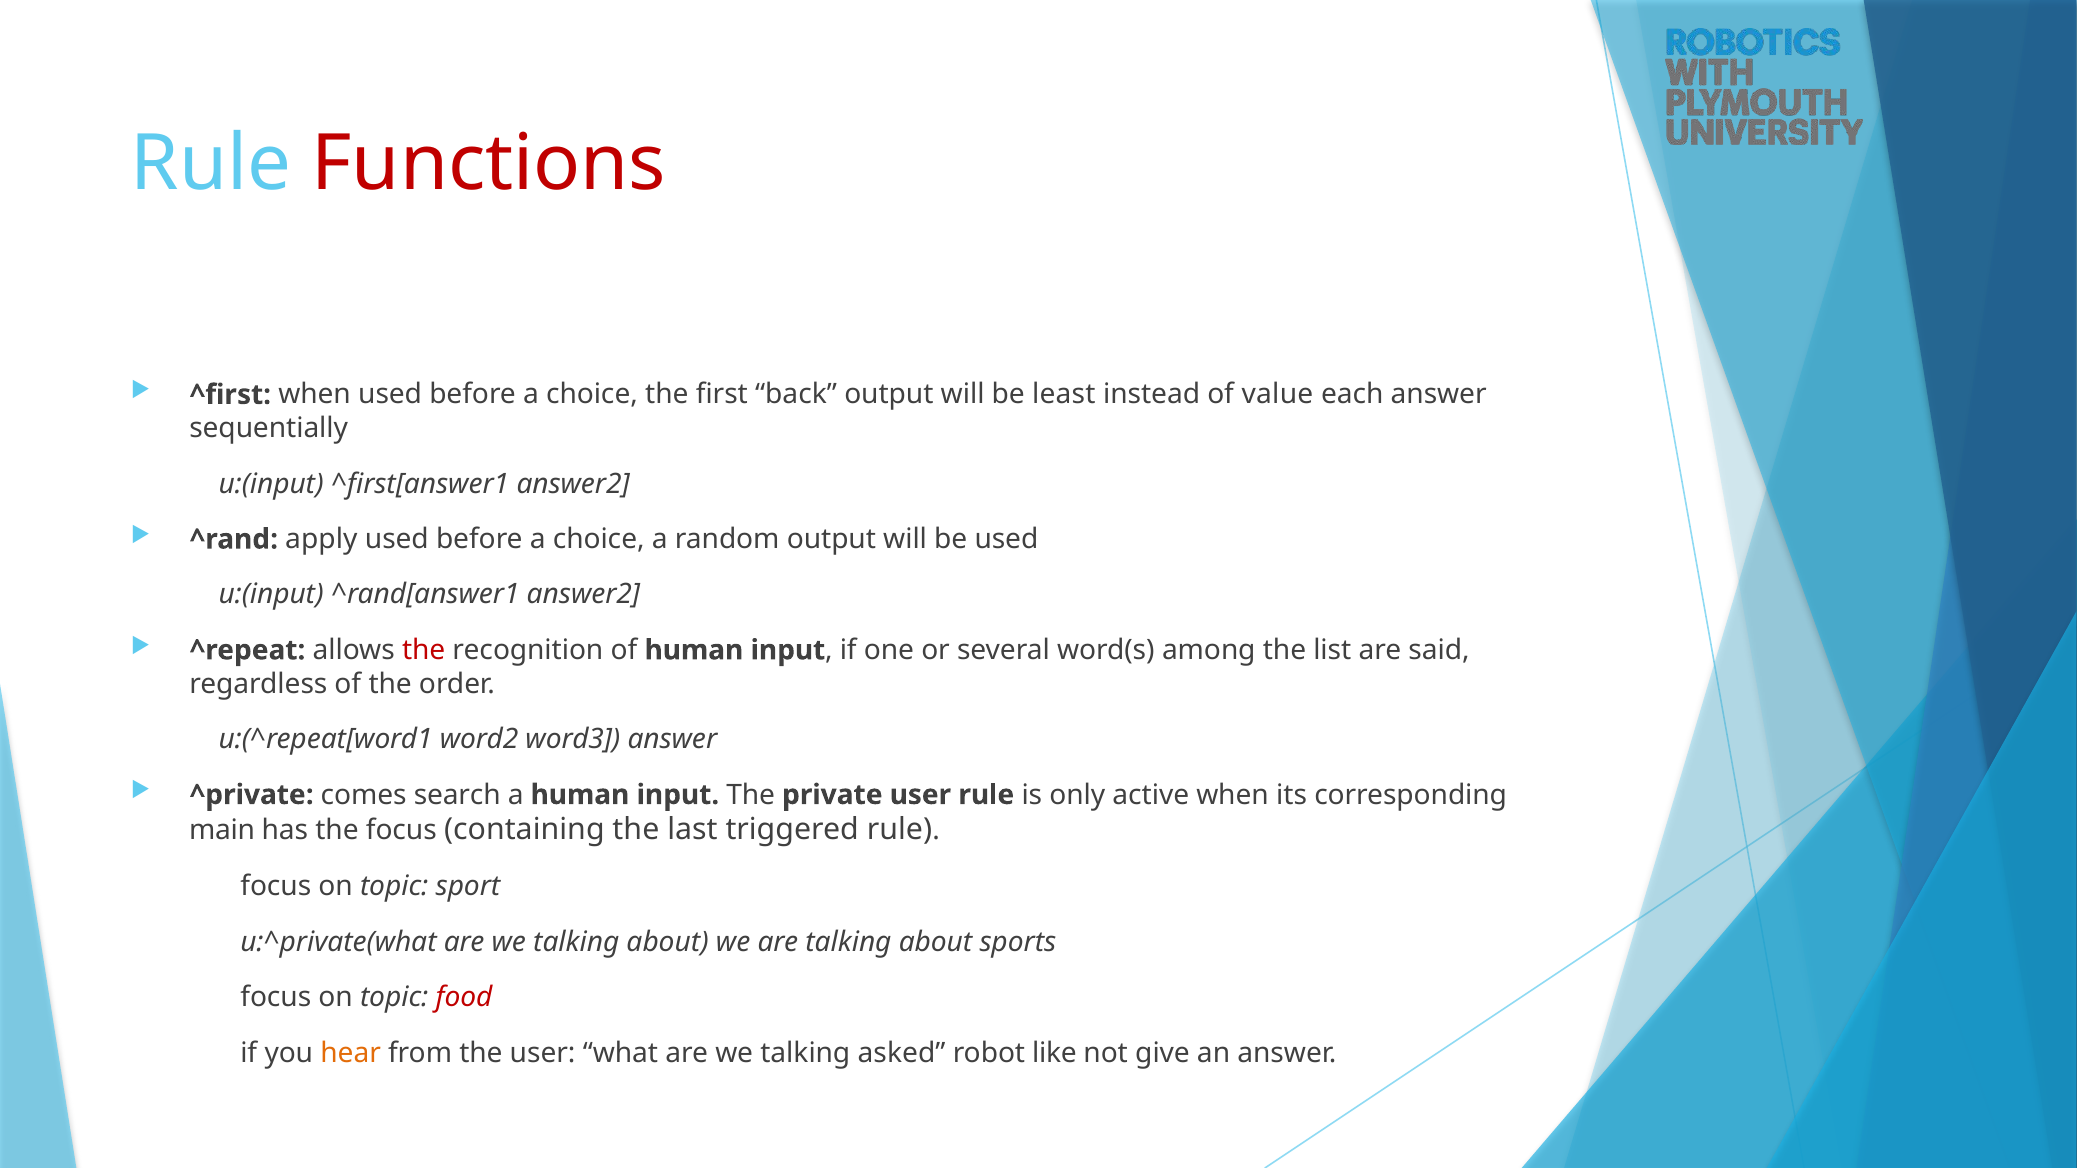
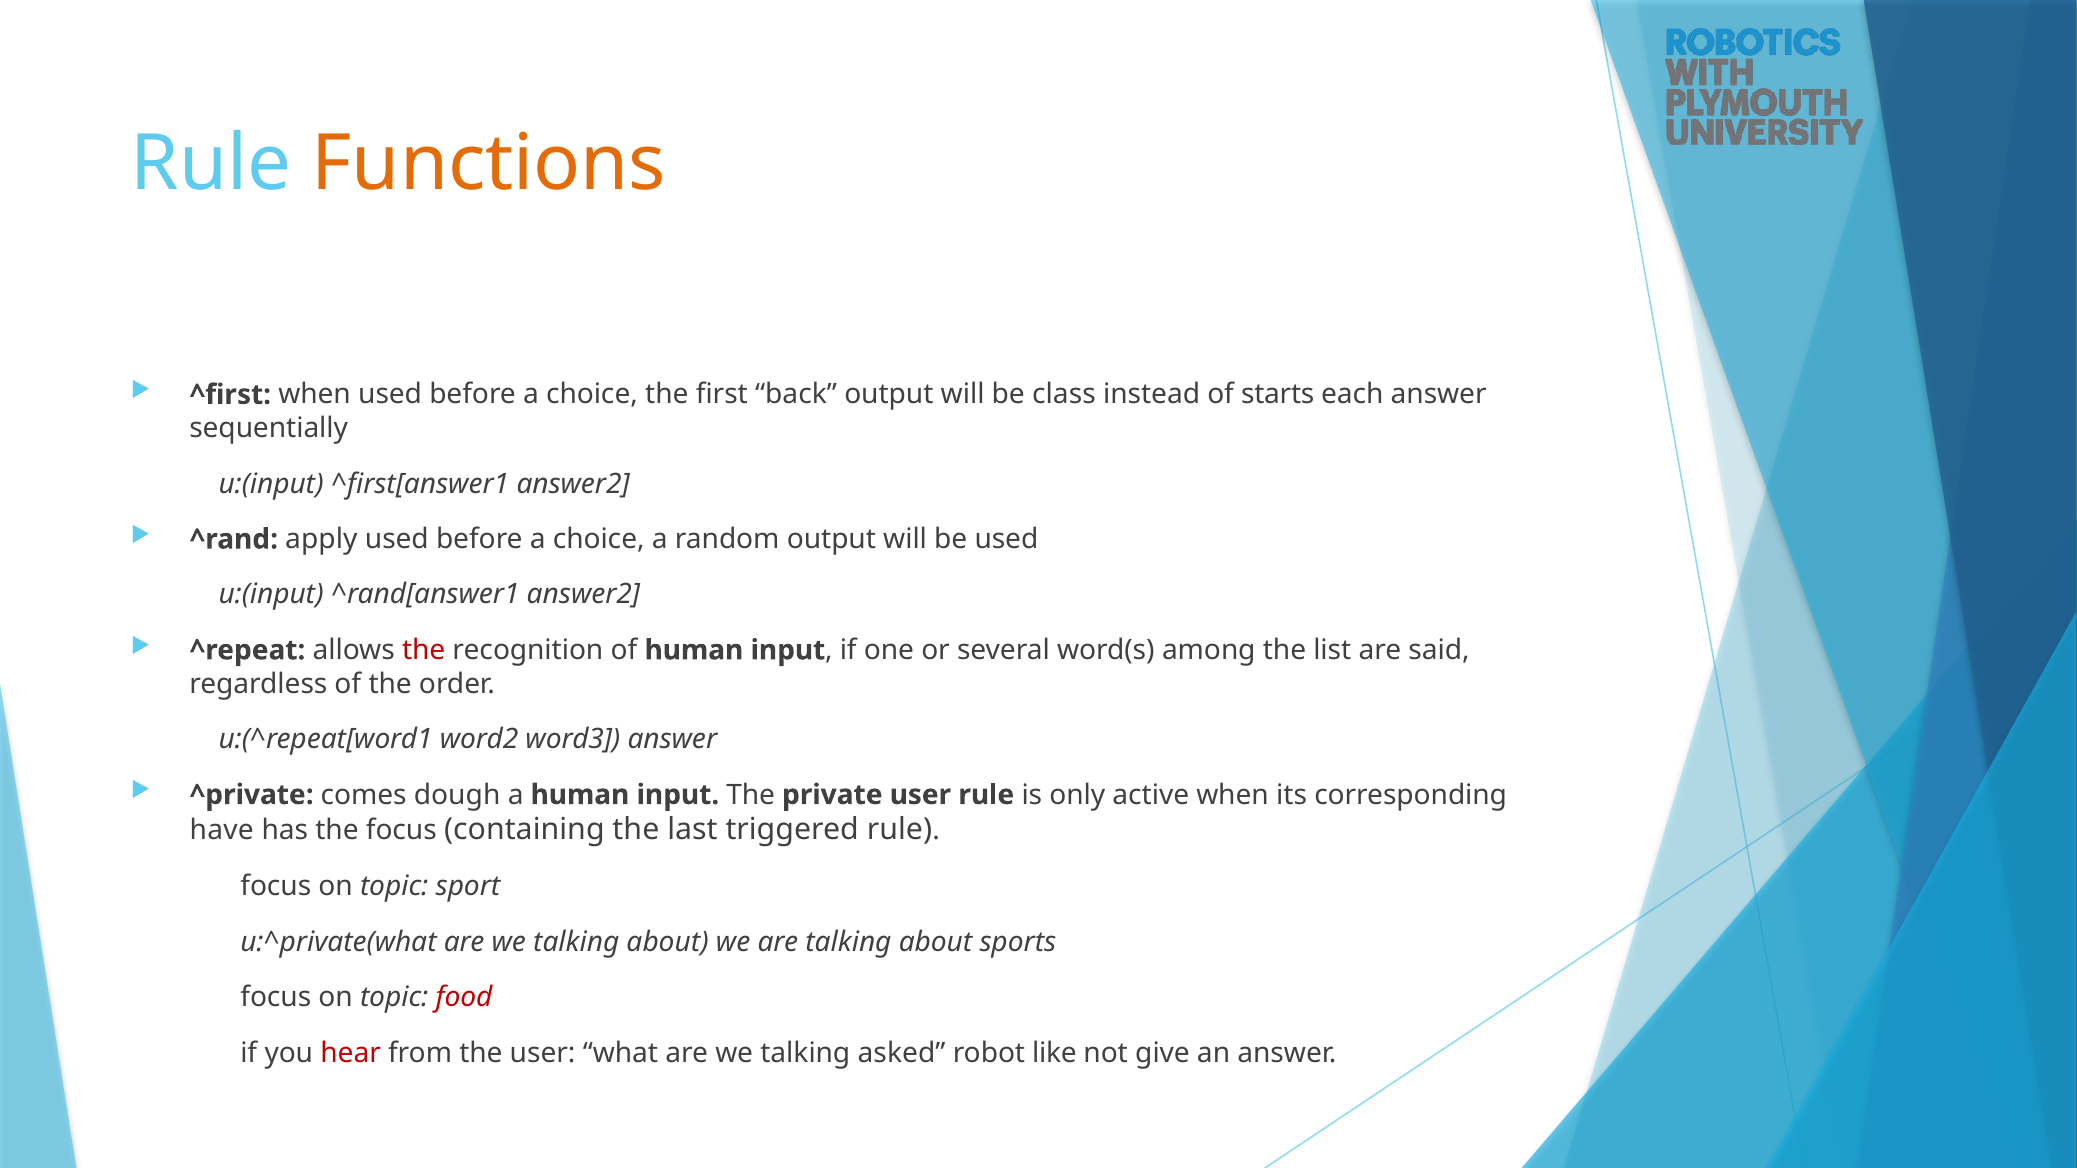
Functions colour: red -> orange (489, 164)
least: least -> class (1064, 395)
value: value -> starts (1278, 395)
search: search -> dough (457, 795)
main: main -> have (222, 831)
hear colour: orange -> red (351, 1053)
